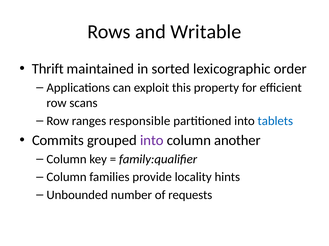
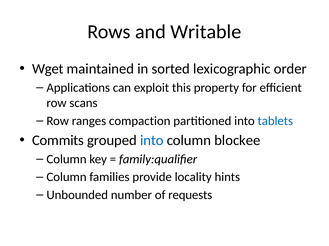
Thrift: Thrift -> Wget (48, 69)
responsible: responsible -> compaction (140, 121)
into colour: purple -> blue (152, 141)
another: another -> blockee (237, 141)
